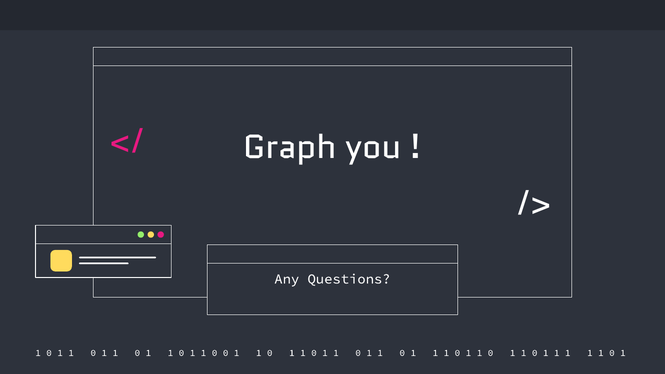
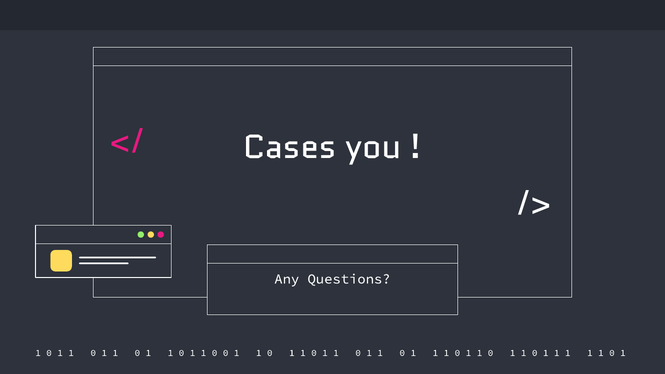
Graph: Graph -> Cases (290, 147)
